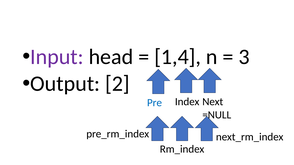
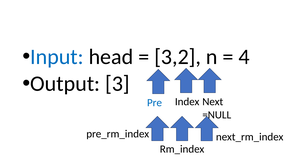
Input colour: purple -> blue (57, 57)
1,4: 1,4 -> 3,2 (178, 57)
3: 3 -> 4 (244, 57)
2: 2 -> 3 (117, 84)
